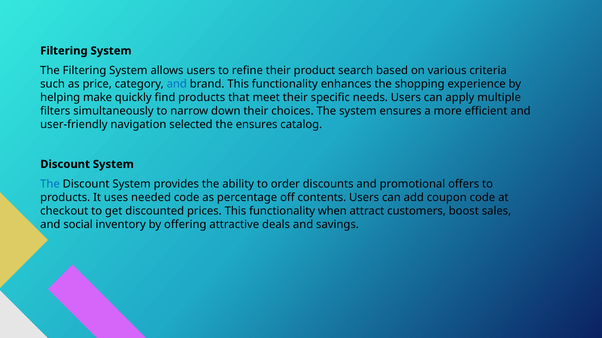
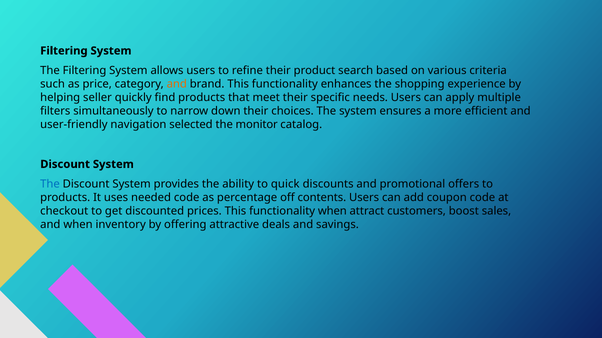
and colour: blue -> orange (177, 84)
make: make -> seller (97, 98)
the ensures: ensures -> monitor (257, 125)
order: order -> quick (285, 184)
and social: social -> when (78, 225)
